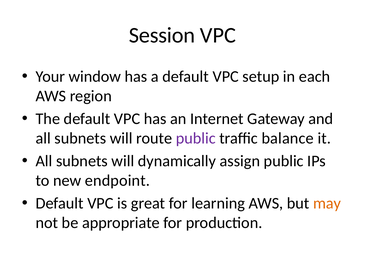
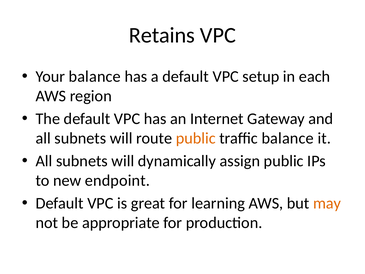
Session: Session -> Retains (162, 35)
Your window: window -> balance (95, 77)
public colour: purple -> orange (196, 138)
